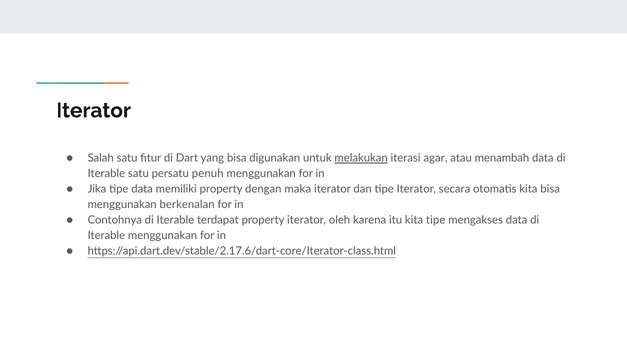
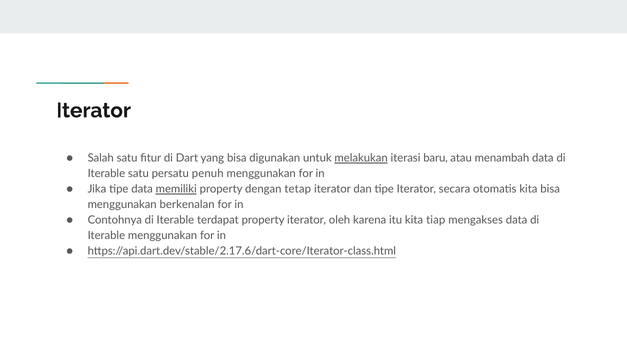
agar: agar -> baru (436, 158)
memiliki underline: none -> present (176, 189)
maka: maka -> tetap (298, 189)
kita tipe: tipe -> tiap (436, 221)
